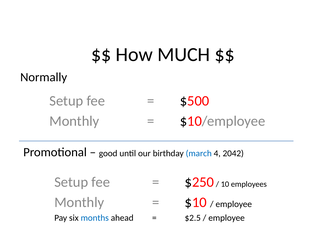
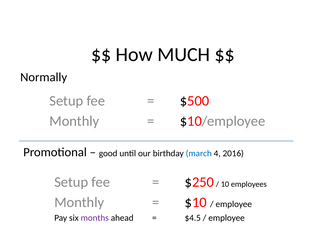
2042: 2042 -> 2016 (233, 154)
months colour: blue -> purple (95, 218)
$2.5: $2.5 -> $4.5 (193, 218)
